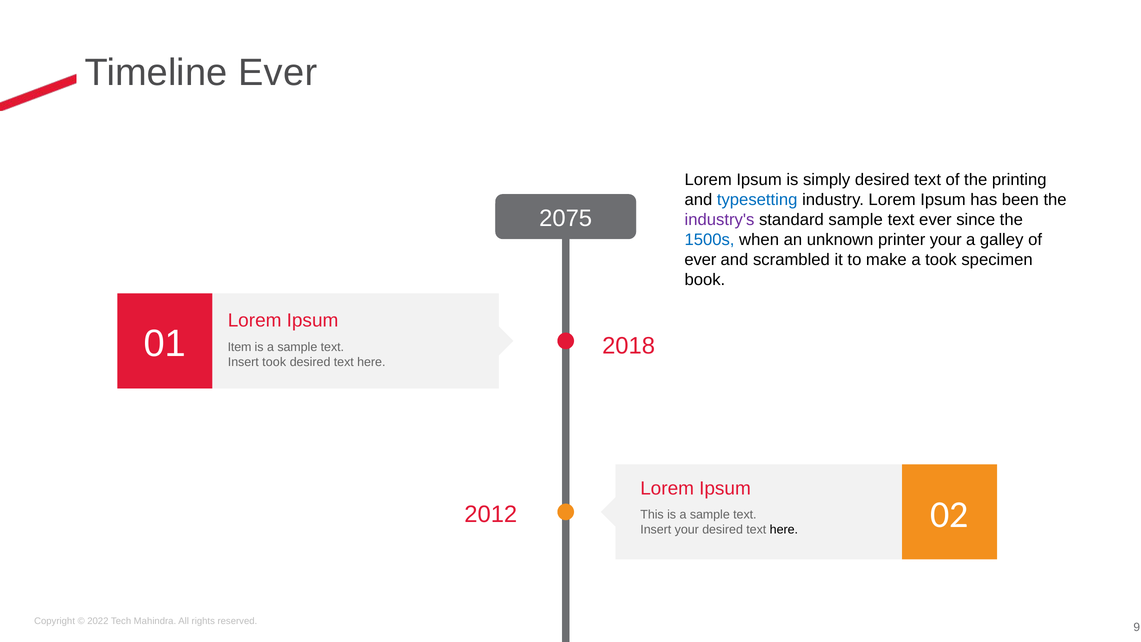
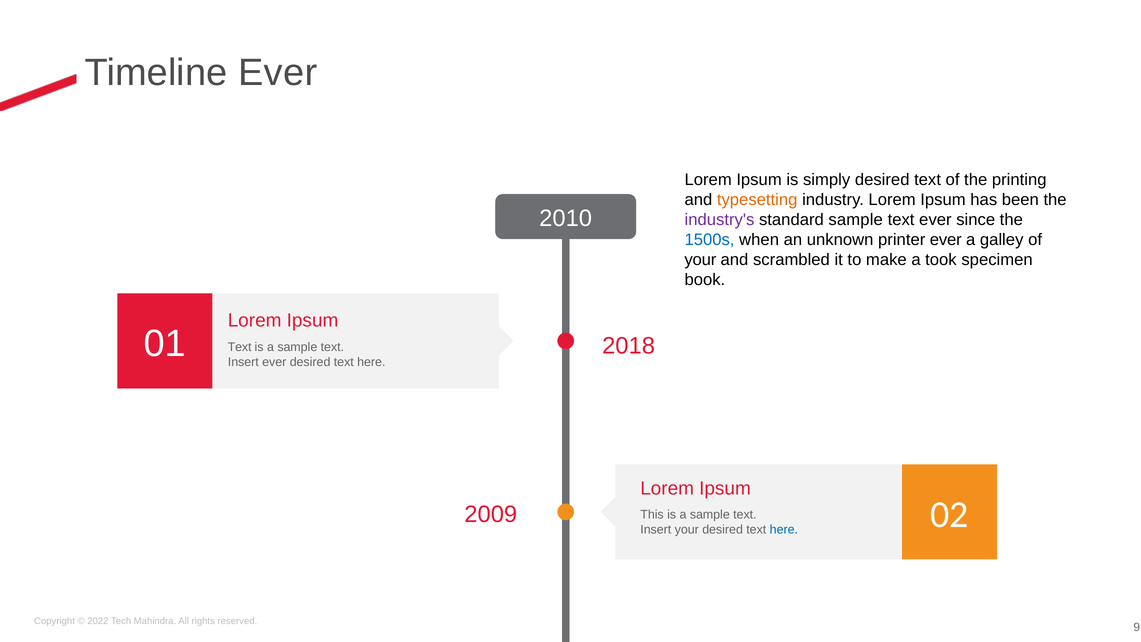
typesetting colour: blue -> orange (757, 200)
2075: 2075 -> 2010 (566, 218)
printer your: your -> ever (946, 240)
ever: ever -> your (700, 260)
01 Item: Item -> Text (240, 347)
Insert took: took -> ever (274, 362)
2012: 2012 -> 2009 (491, 514)
here colour: black -> blue (784, 529)
